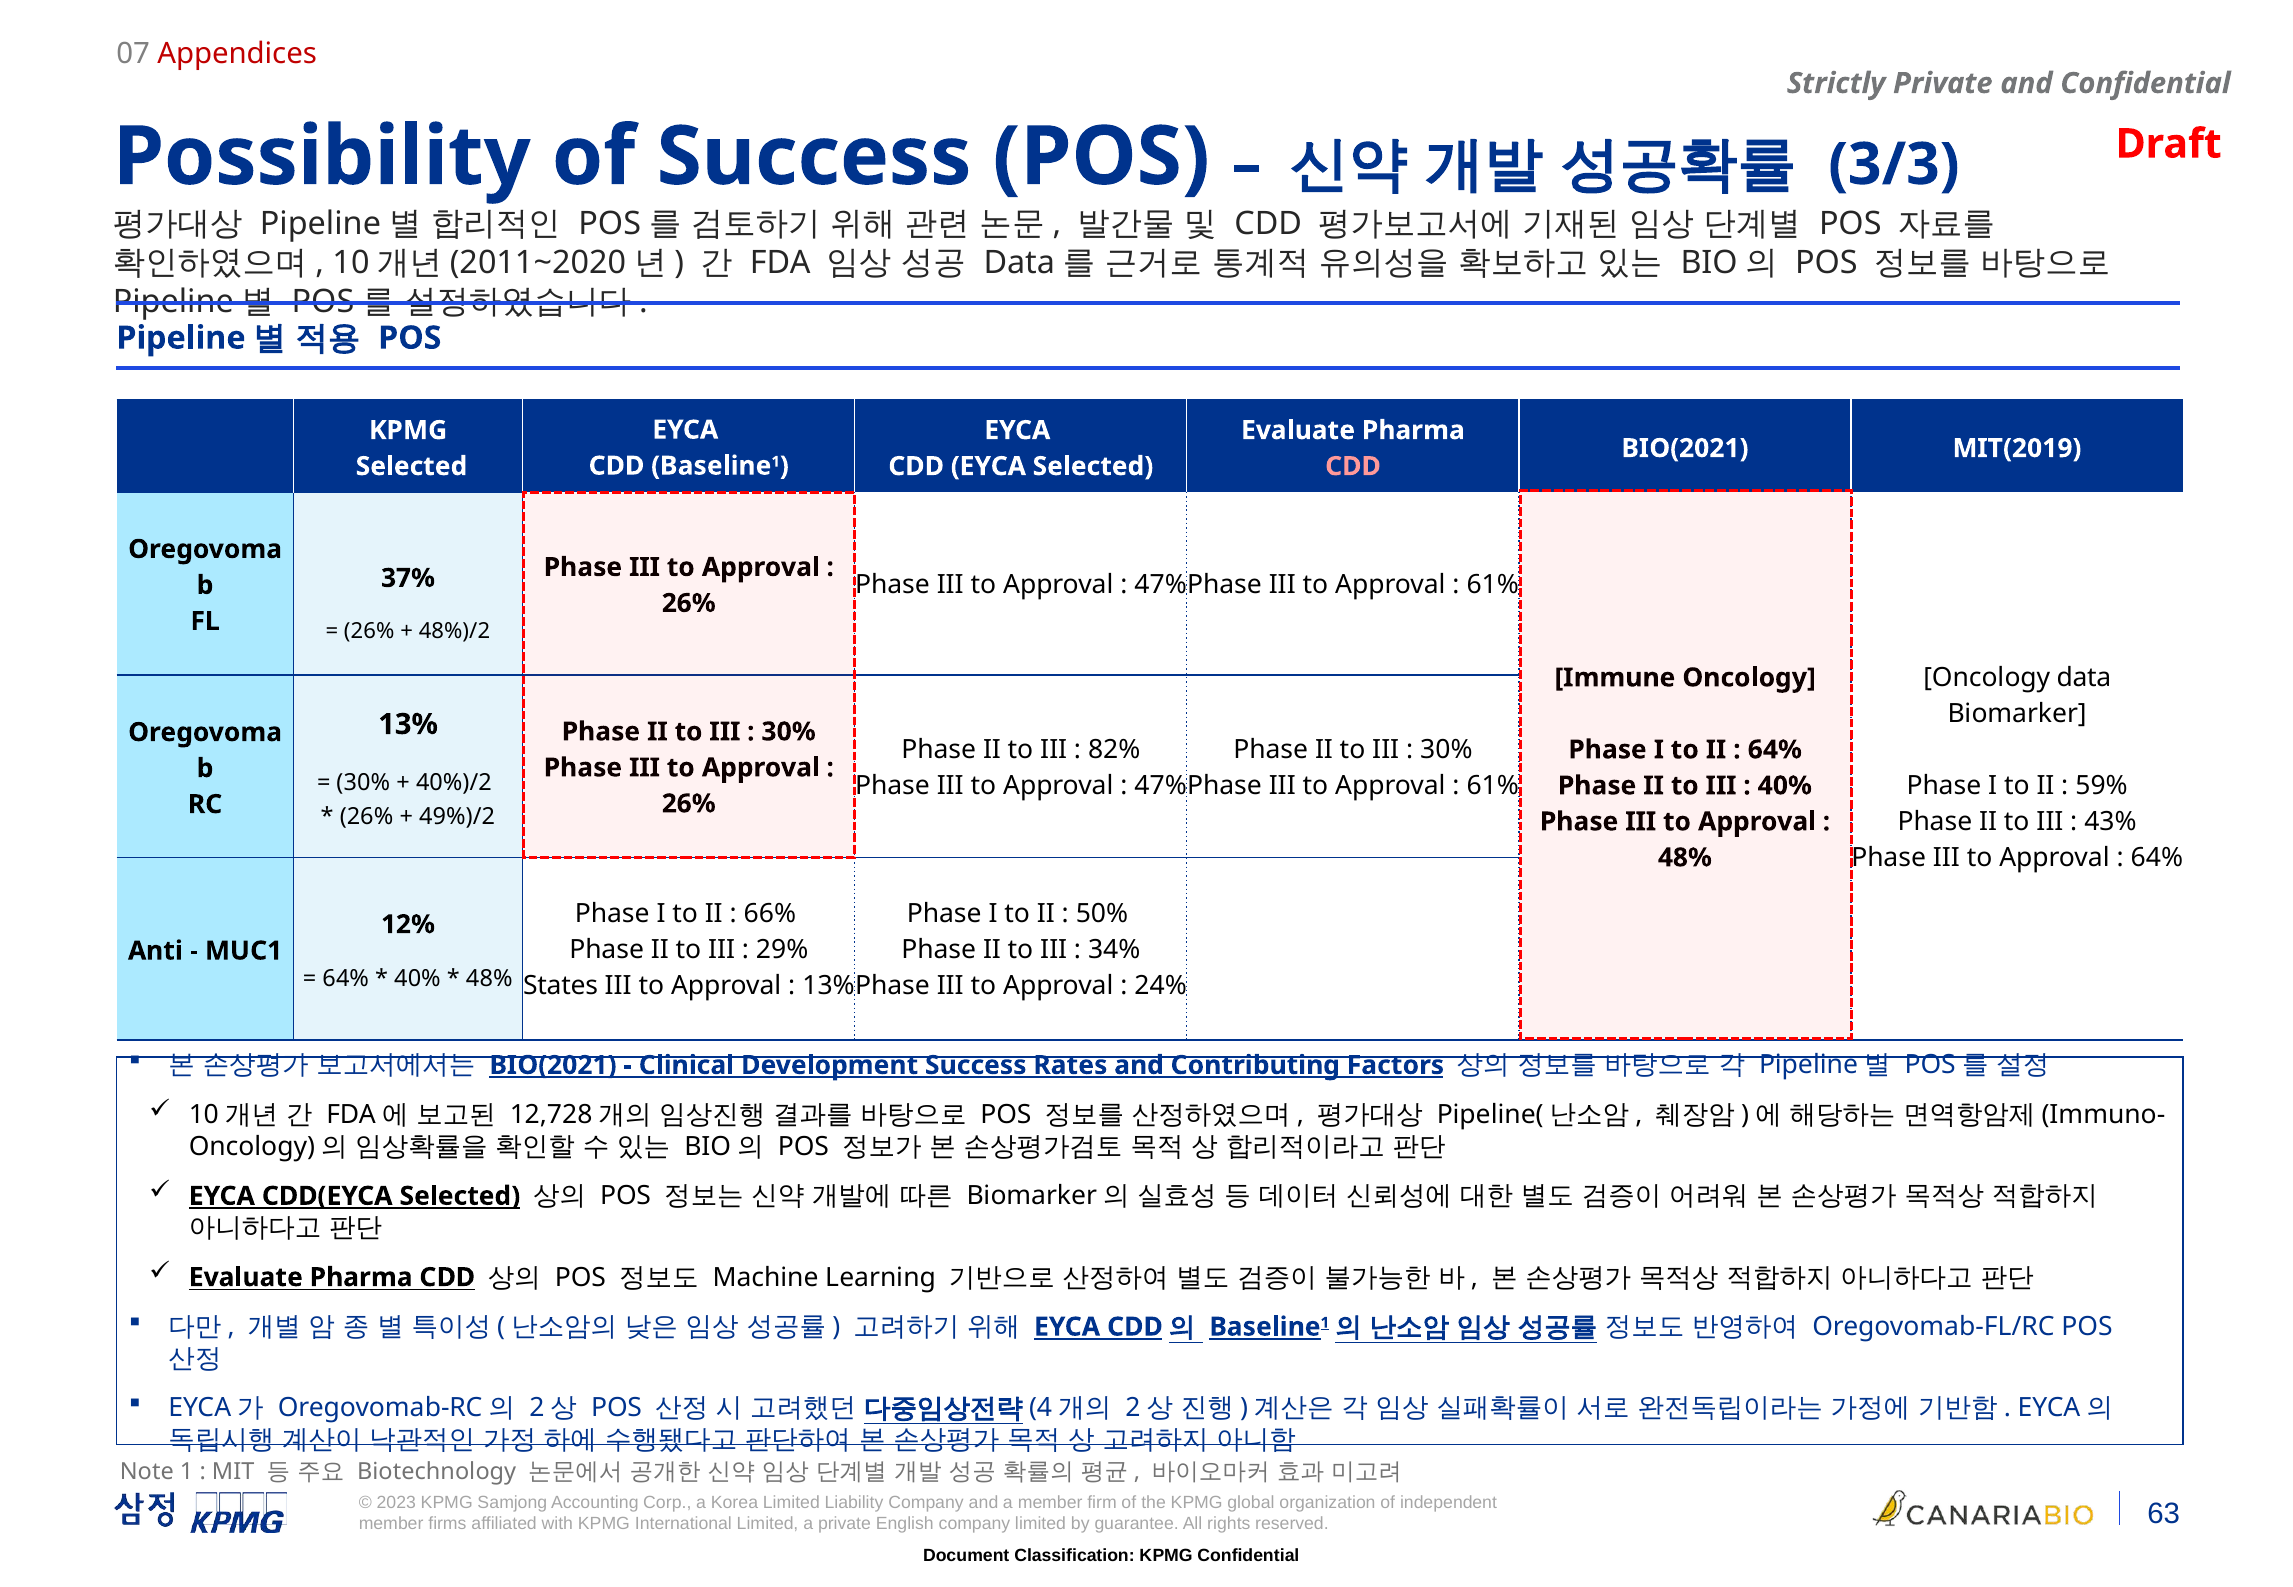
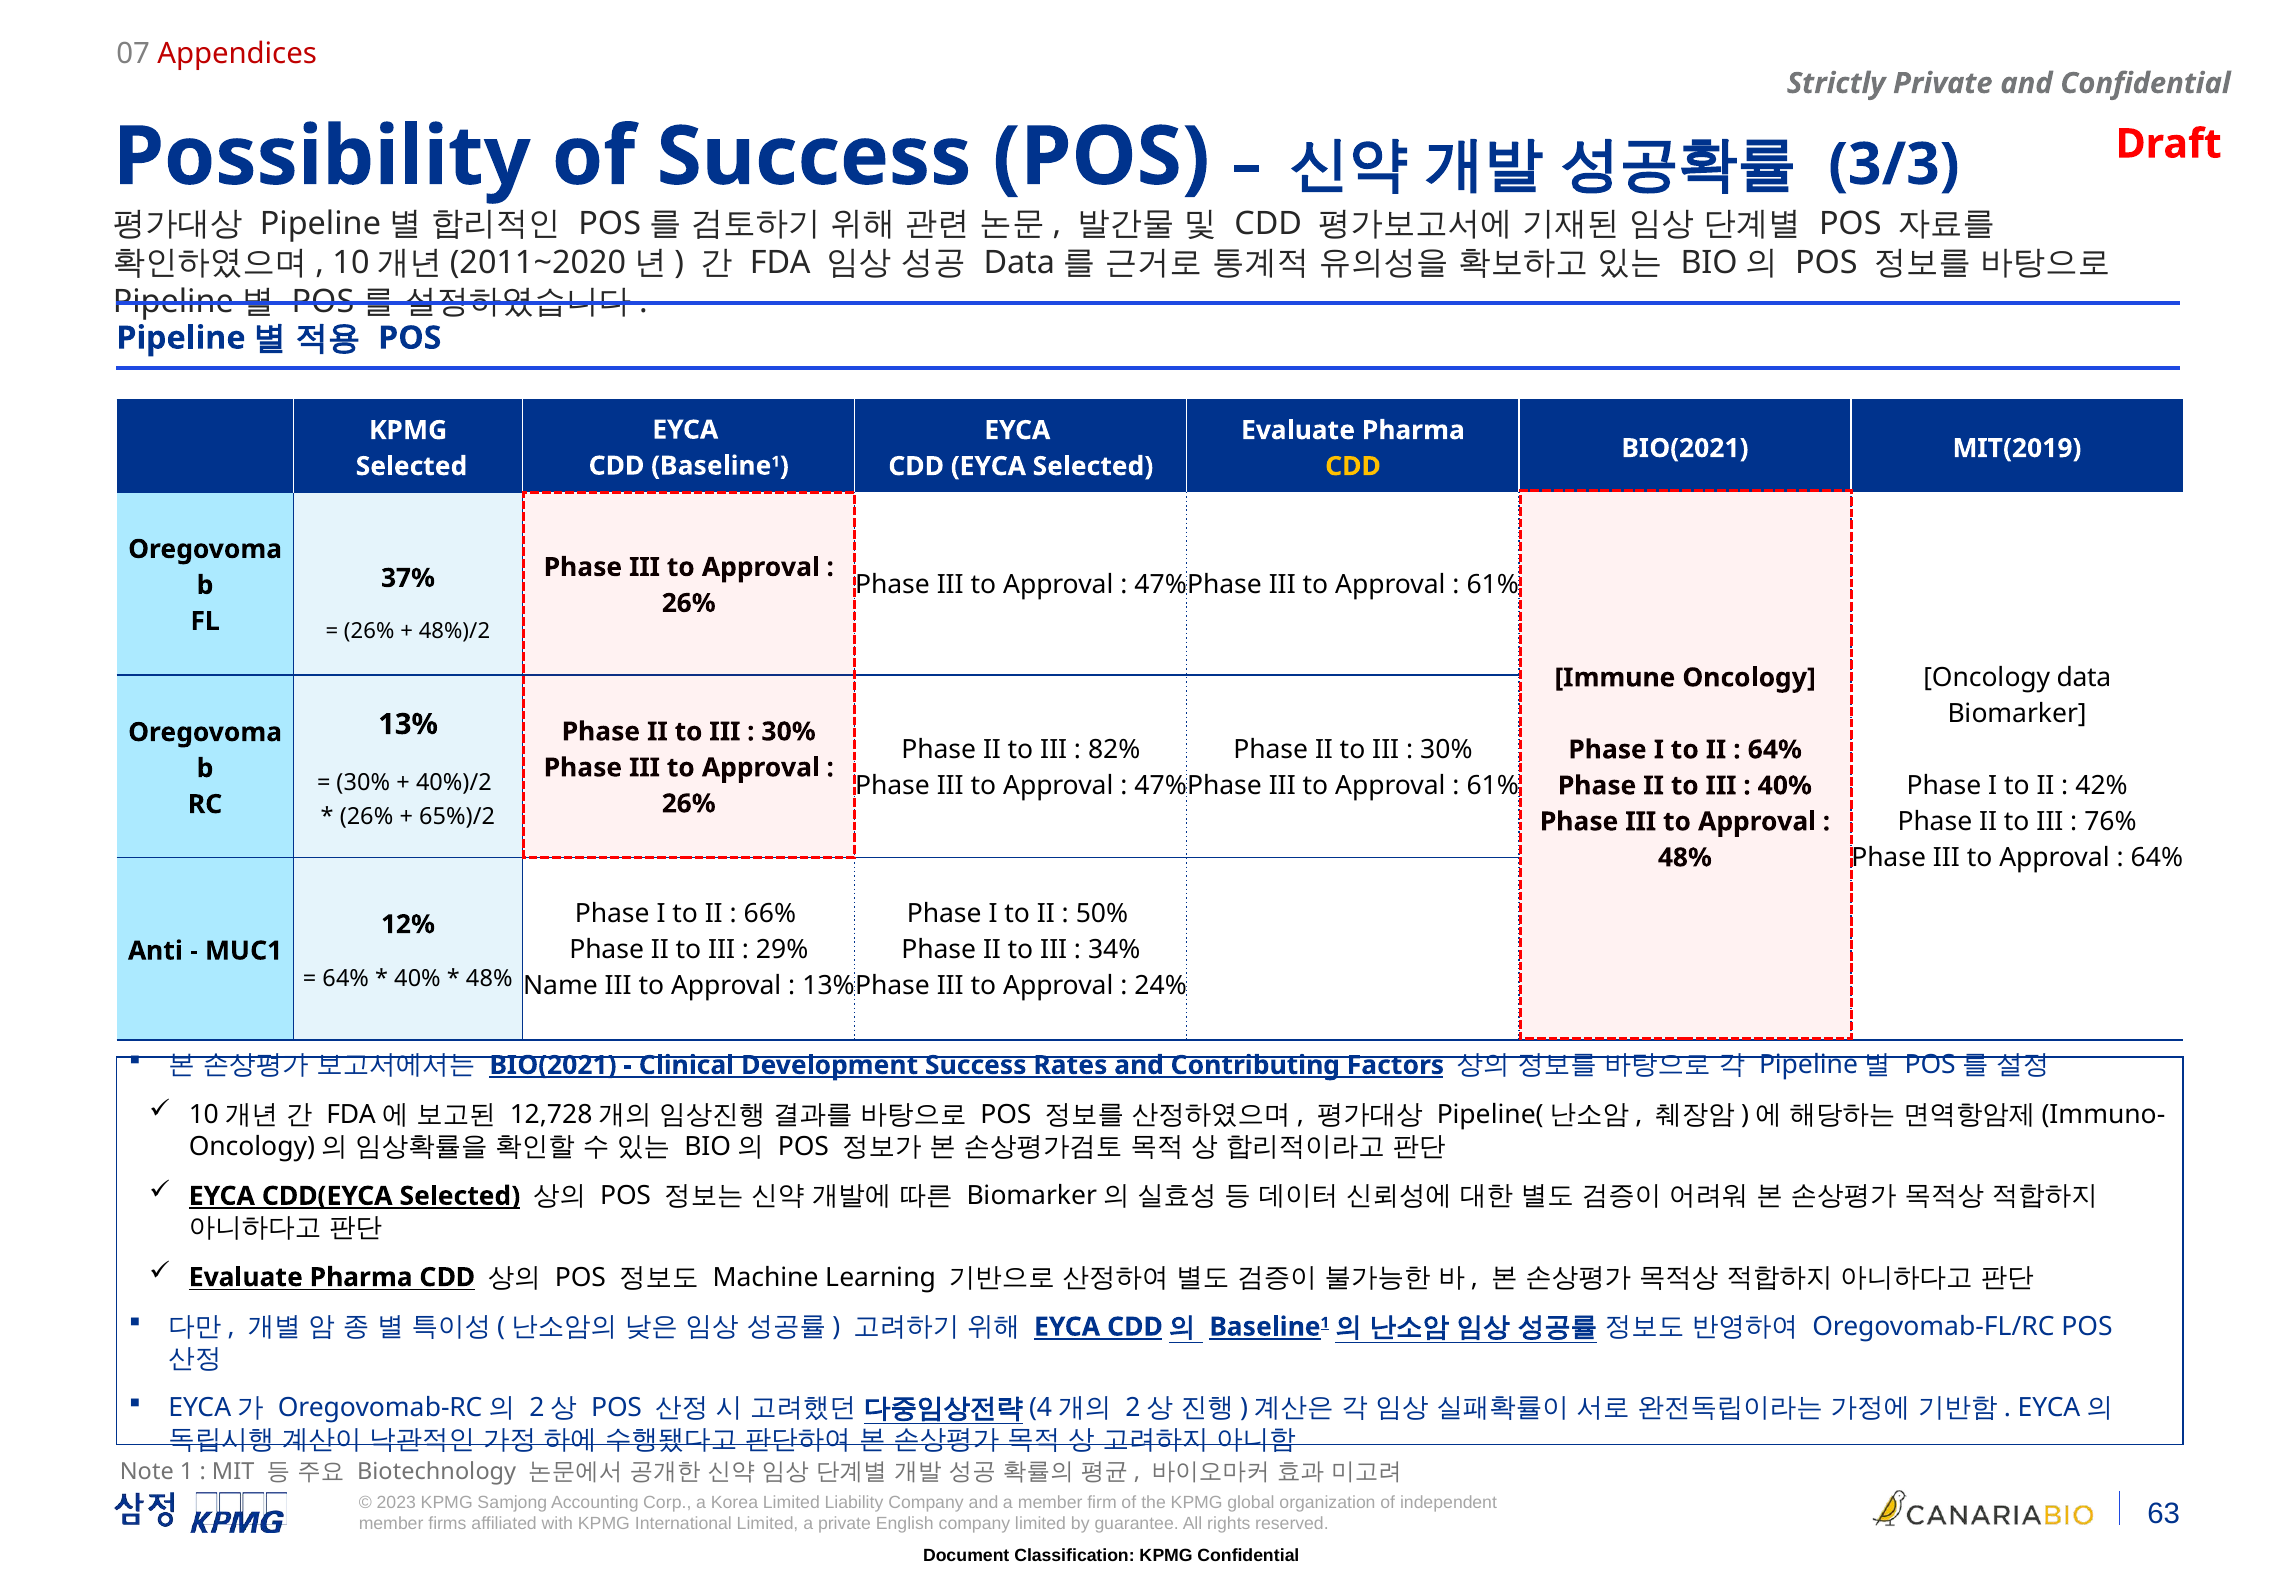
CDD colour: pink -> yellow (1353, 466)
59%: 59% -> 42% (2102, 786)
49%)/2: 49%)/2 -> 65%)/2 (457, 817)
43%: 43% -> 76% (2110, 822)
States: States -> Name (560, 986)
